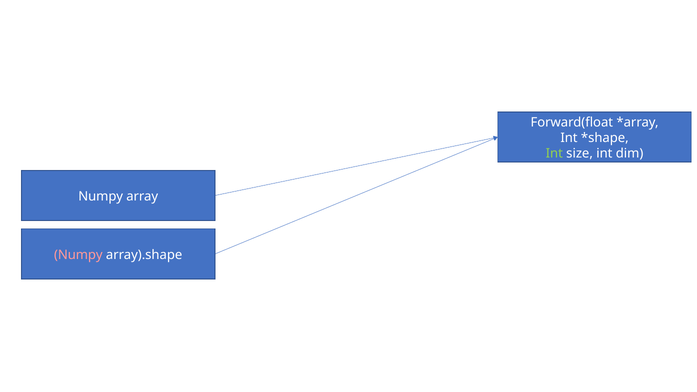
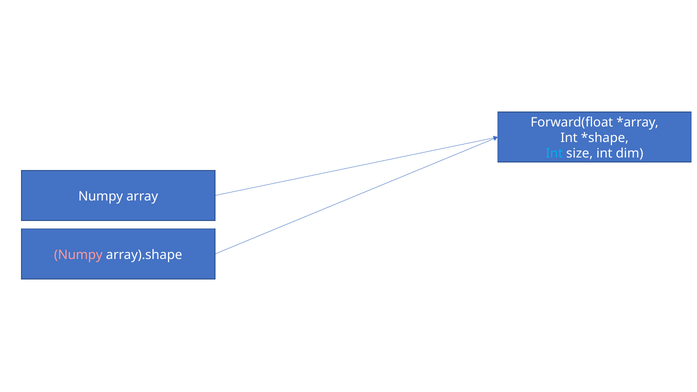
Int colour: light green -> light blue (554, 154)
